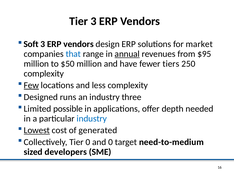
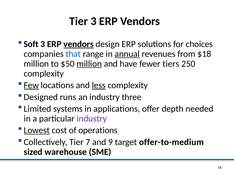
vendors underline: none -> present (79, 44)
market: market -> choices (199, 44)
$95: $95 -> $18 (204, 54)
million underline: none -> present (89, 64)
less underline: none -> present (99, 86)
possible: possible -> systems (68, 109)
industry colour: blue -> purple (92, 119)
generated: generated -> operations (98, 131)
Tier 0: 0 -> 7 (88, 142)
and 0: 0 -> 9 (111, 142)
need-to-medium: need-to-medium -> offer-to-medium (171, 142)
developers: developers -> warehouse (66, 152)
